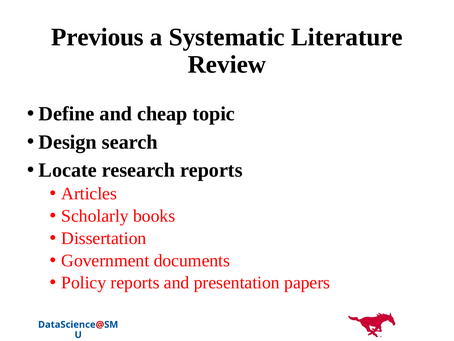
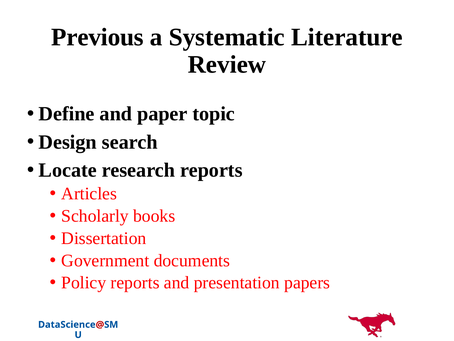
cheap: cheap -> paper (162, 114)
